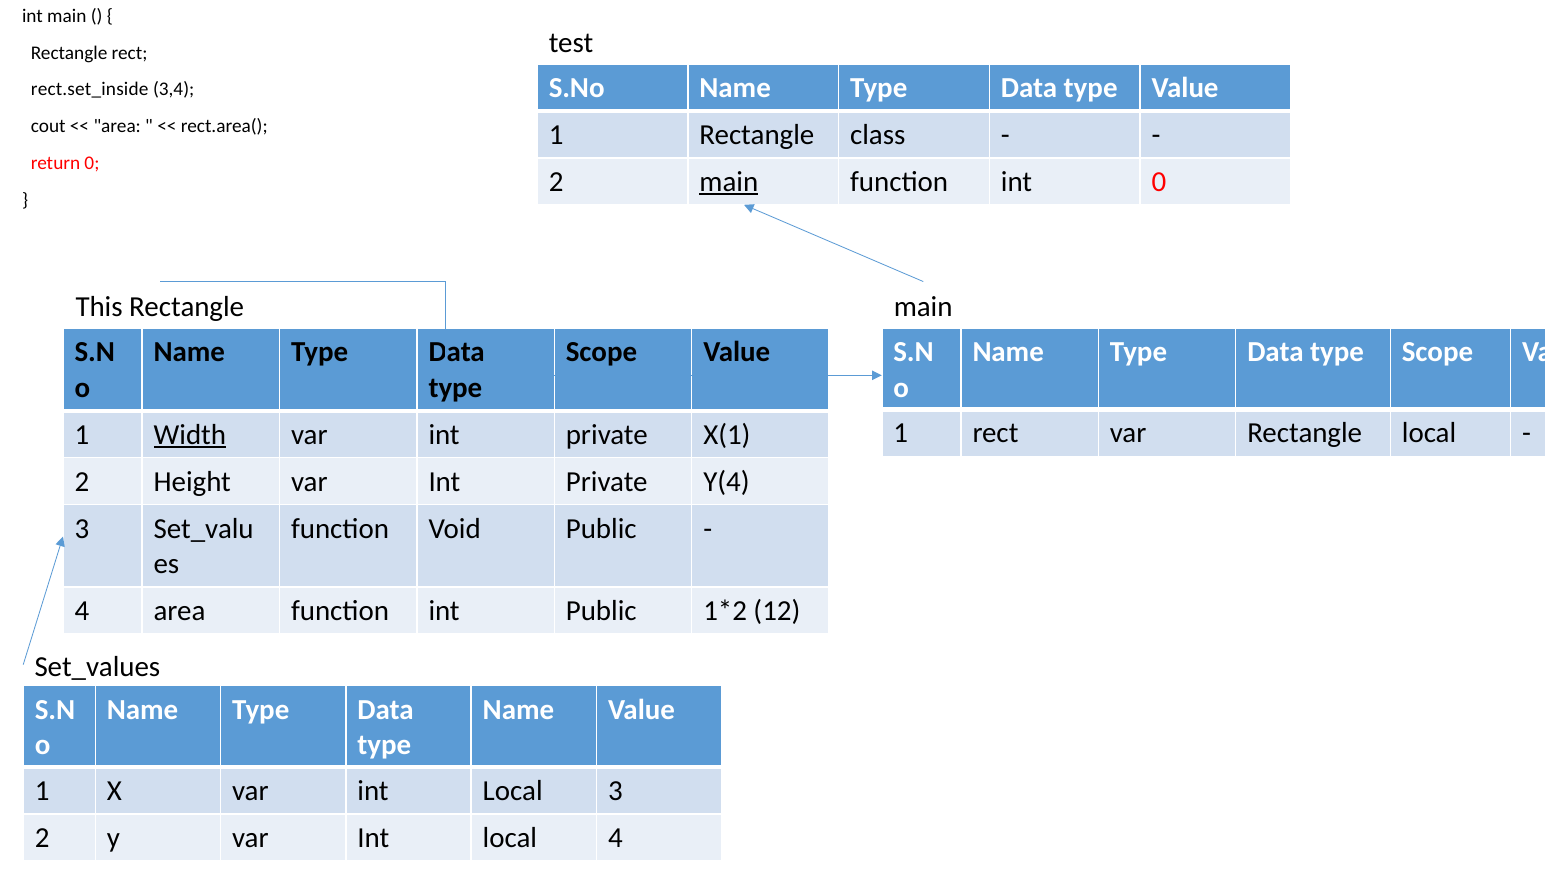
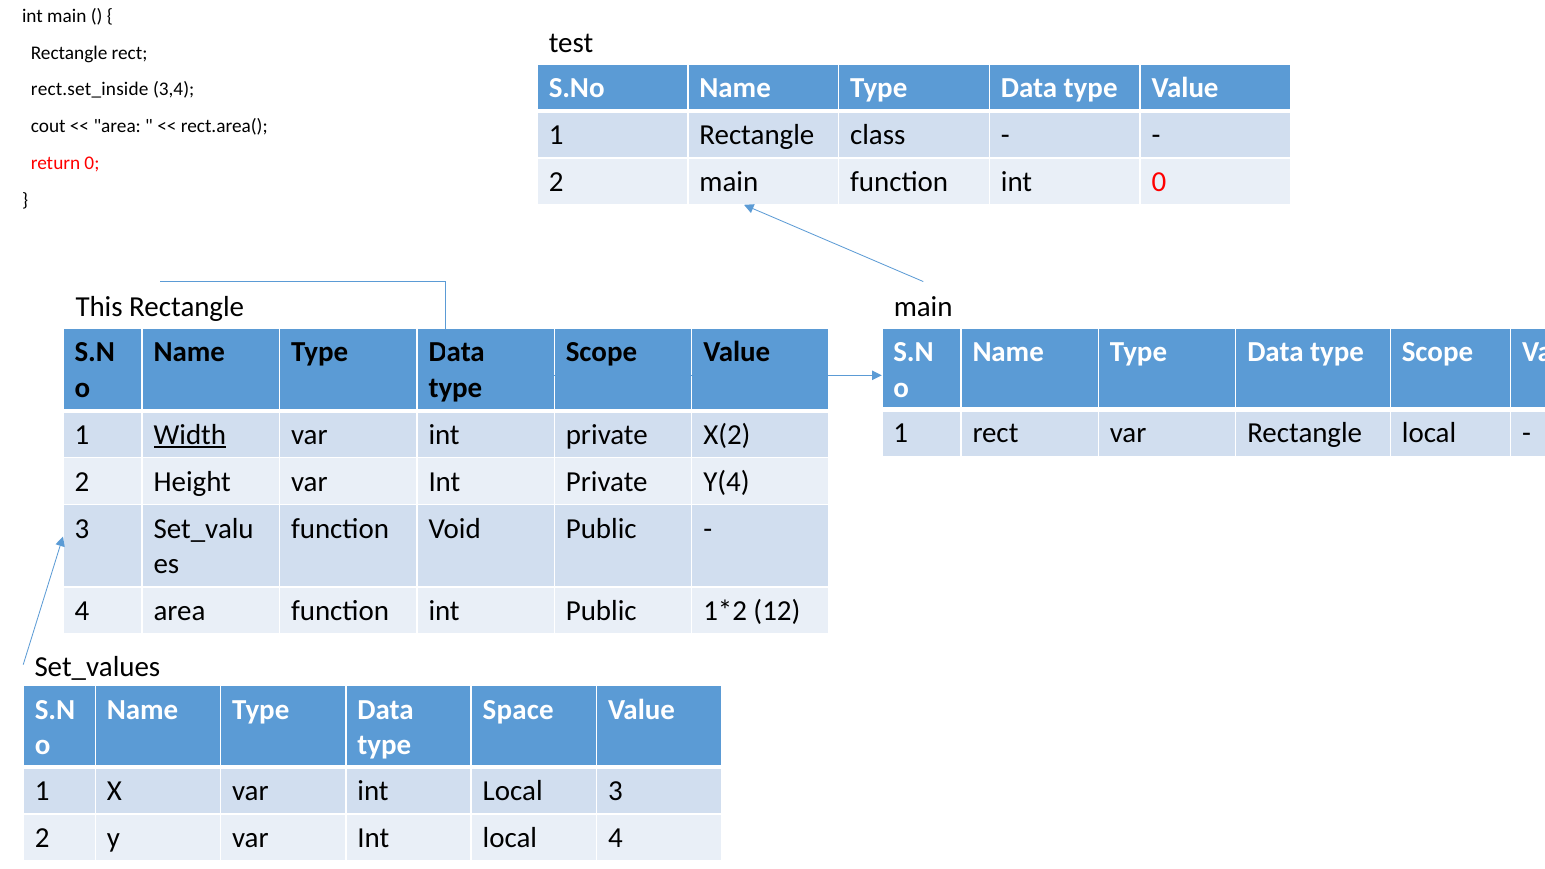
main underline: present -> none (729, 182)
X(1: X(1 -> X(2 (727, 435)
Name: Name -> Space (518, 710)
